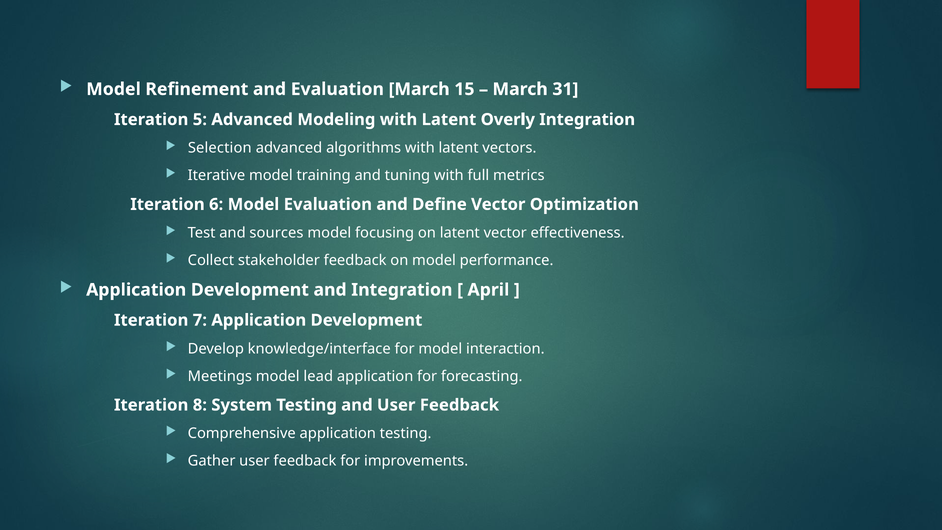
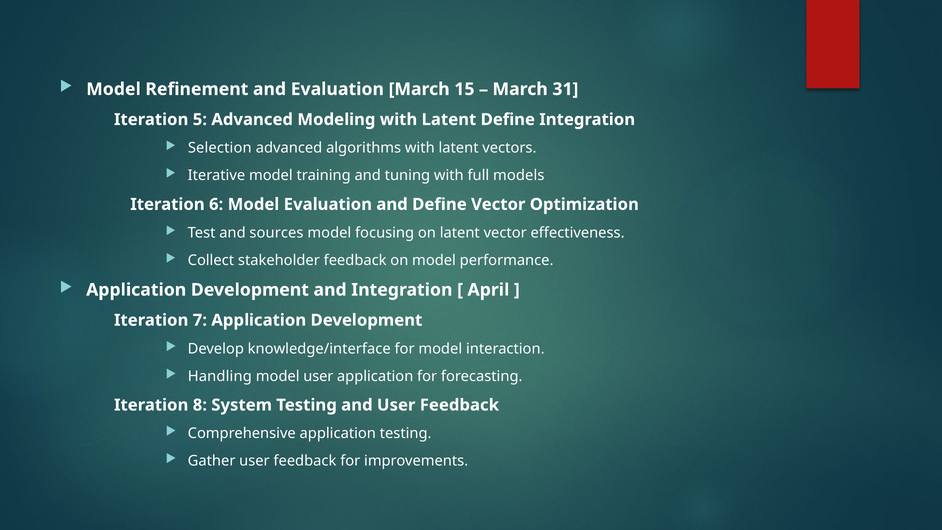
Latent Overly: Overly -> Define (508, 120)
metrics: metrics -> models (519, 176)
Meetings: Meetings -> Handling (220, 376)
model lead: lead -> user (318, 376)
